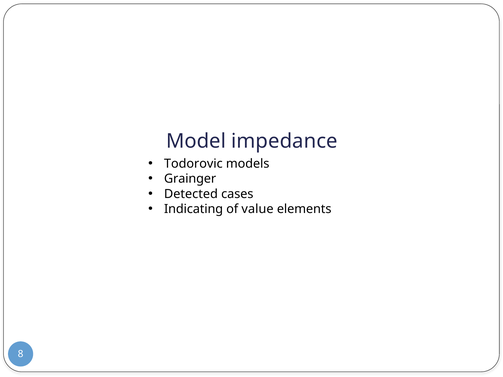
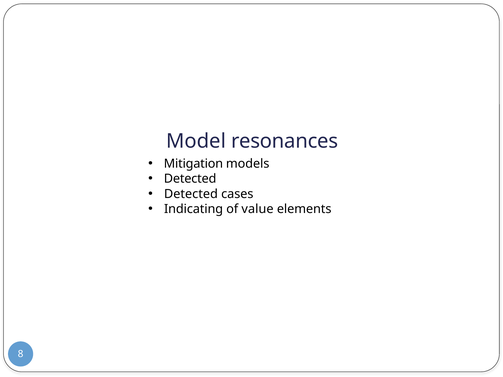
impedance: impedance -> resonances (285, 141)
Todorovic: Todorovic -> Mitigation (193, 164)
Grainger: Grainger -> Detected (190, 179)
